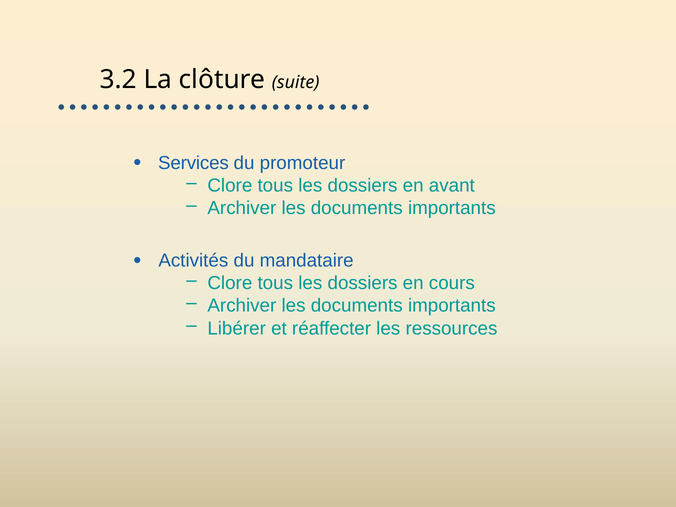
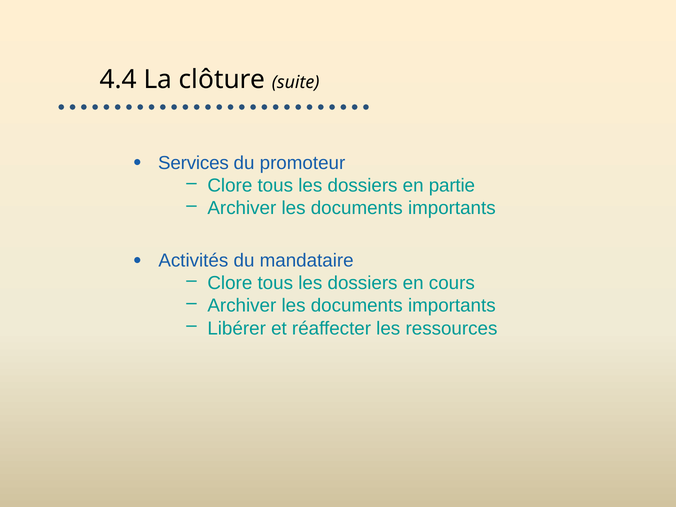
3.2: 3.2 -> 4.4 (118, 79)
avant: avant -> partie (452, 186)
